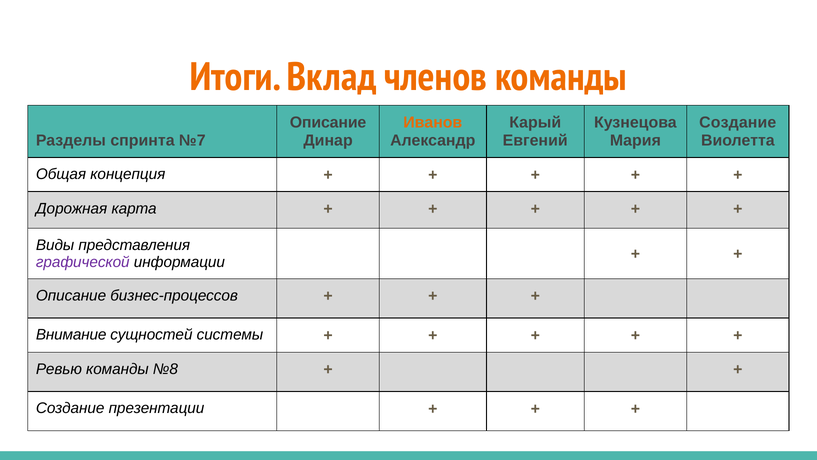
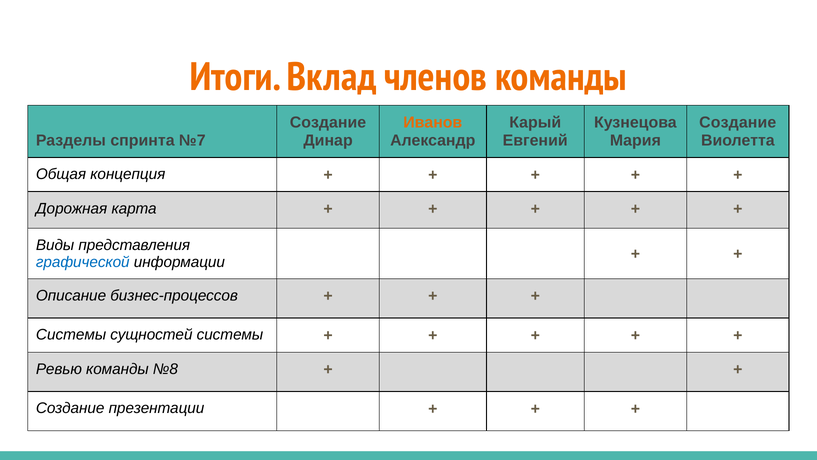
Описание: Описание -> Создание (328, 123)
графической colour: purple -> blue (83, 262)
Внимание: Внимание -> Системы (71, 335)
